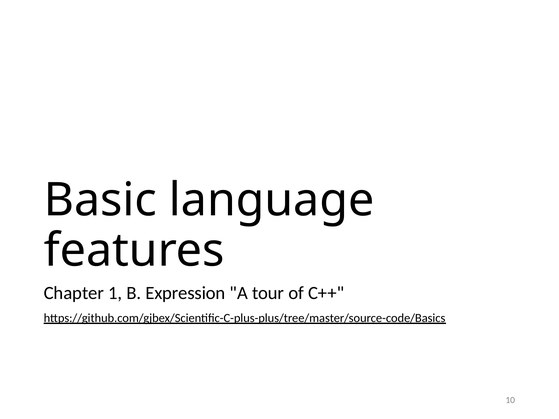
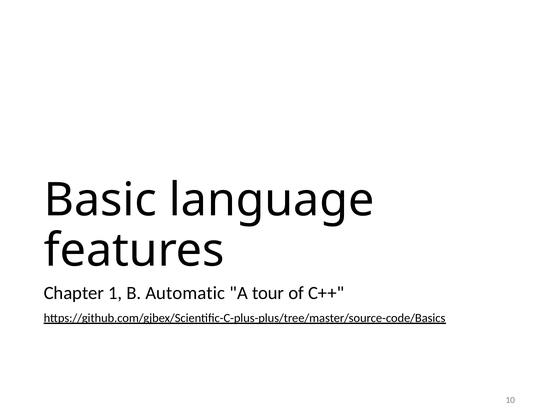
Expression: Expression -> Automatic (185, 293)
